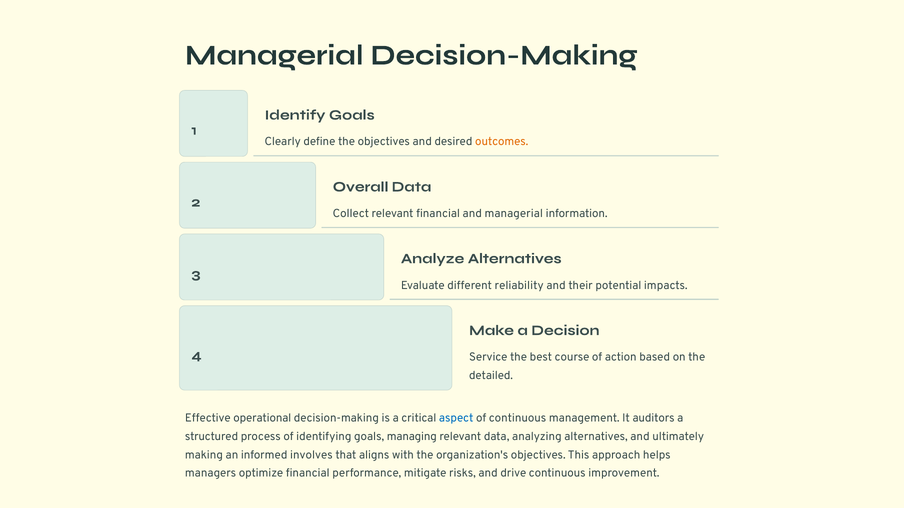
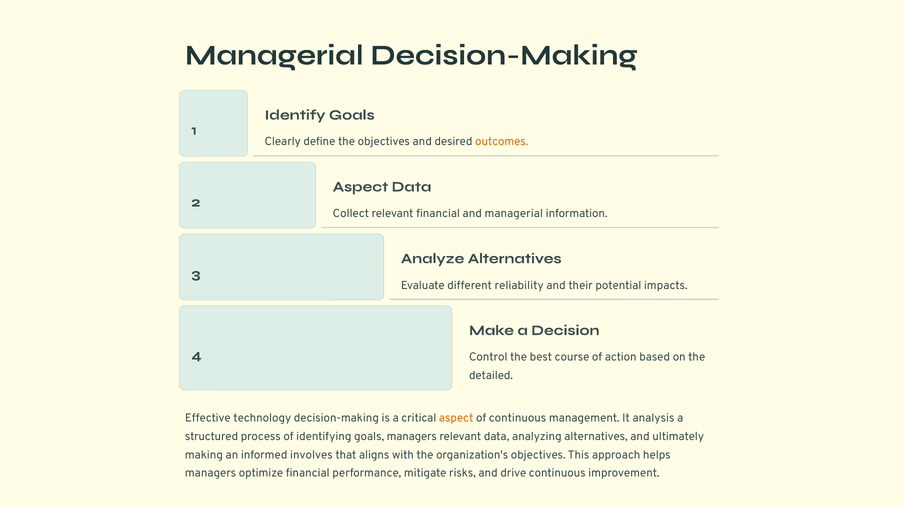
Overall: Overall -> Aspect (361, 187)
Service: Service -> Control (488, 357)
operational: operational -> technology (262, 418)
aspect colour: blue -> orange (456, 418)
auditors: auditors -> analysis (653, 418)
goals managing: managing -> managers (412, 437)
